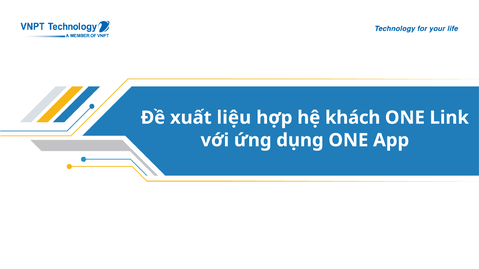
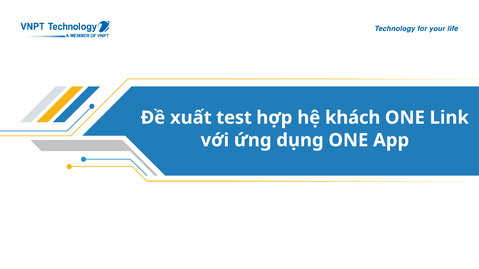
liệu: liệu -> test (234, 118)
